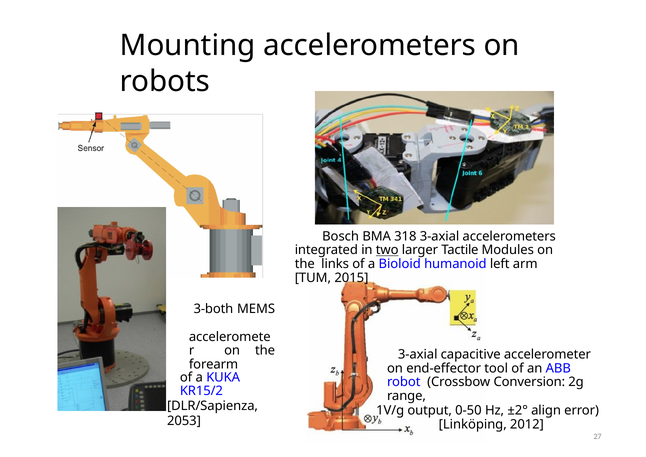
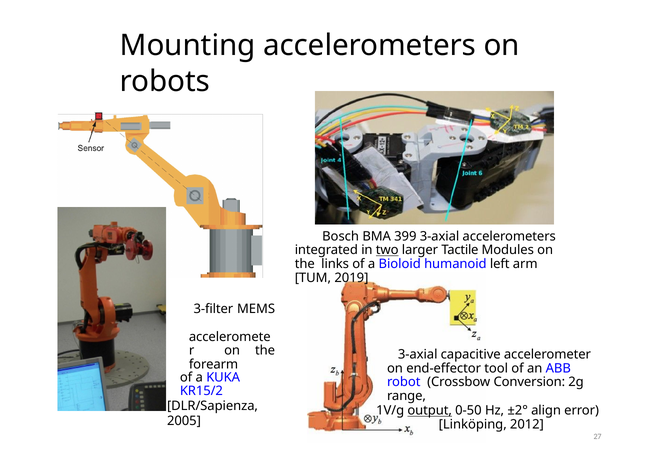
318: 318 -> 399 (405, 236)
2015: 2015 -> 2019 (351, 277)
3-both: 3-both -> 3-filter (213, 309)
output underline: none -> present (430, 410)
2053: 2053 -> 2005 (184, 421)
